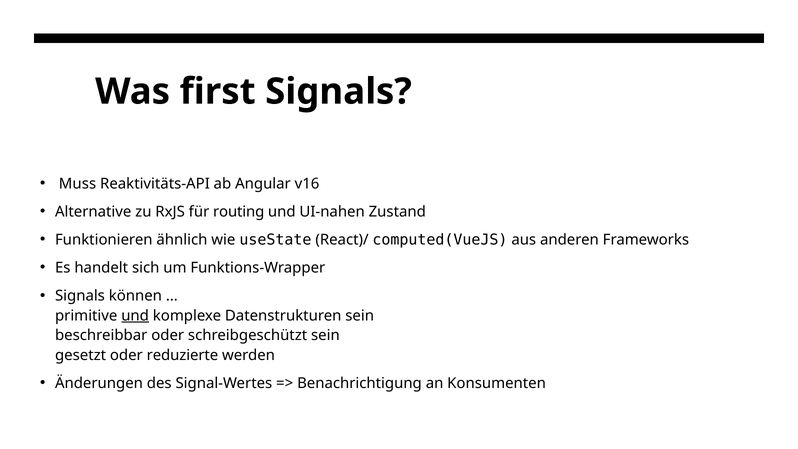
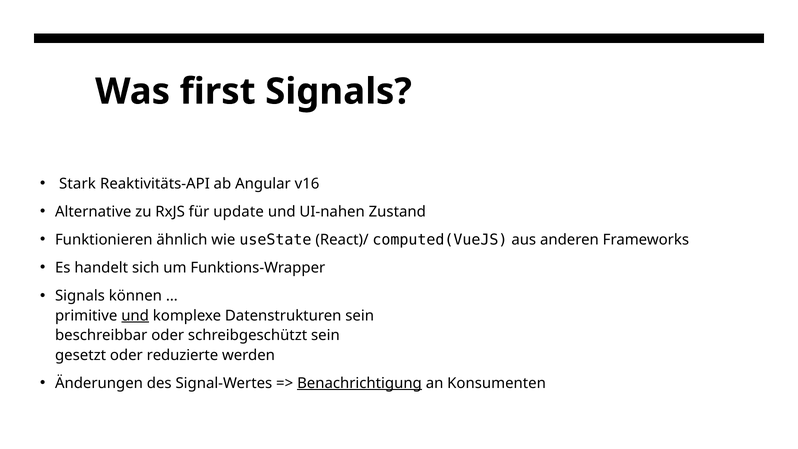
Muss: Muss -> Stark (77, 184)
routing: routing -> update (239, 212)
Benachrichtigung underline: none -> present (359, 383)
